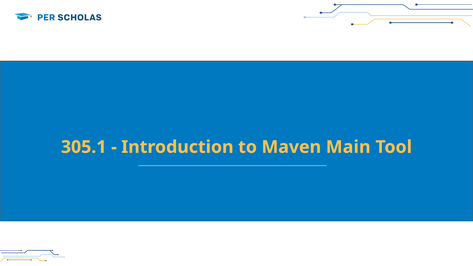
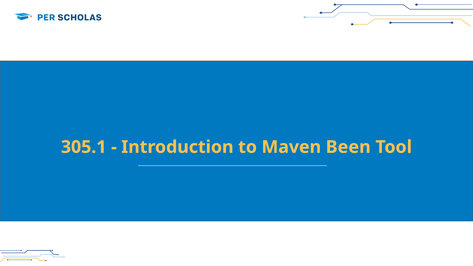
Main: Main -> Been (348, 147)
